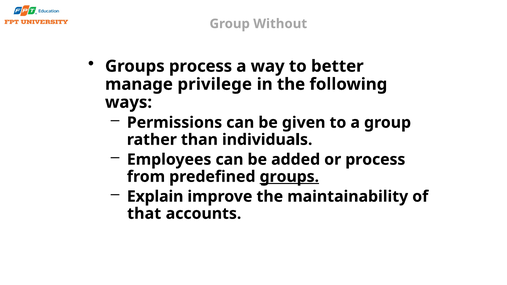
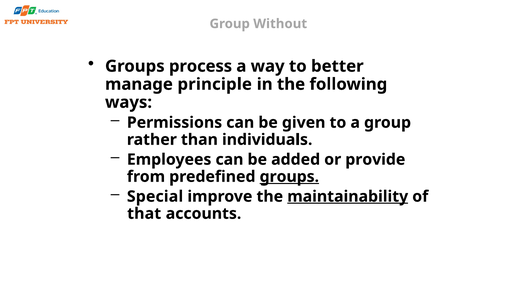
privilege: privilege -> principle (215, 84)
or process: process -> provide (375, 160)
Explain: Explain -> Special (155, 197)
maintainability underline: none -> present (348, 197)
